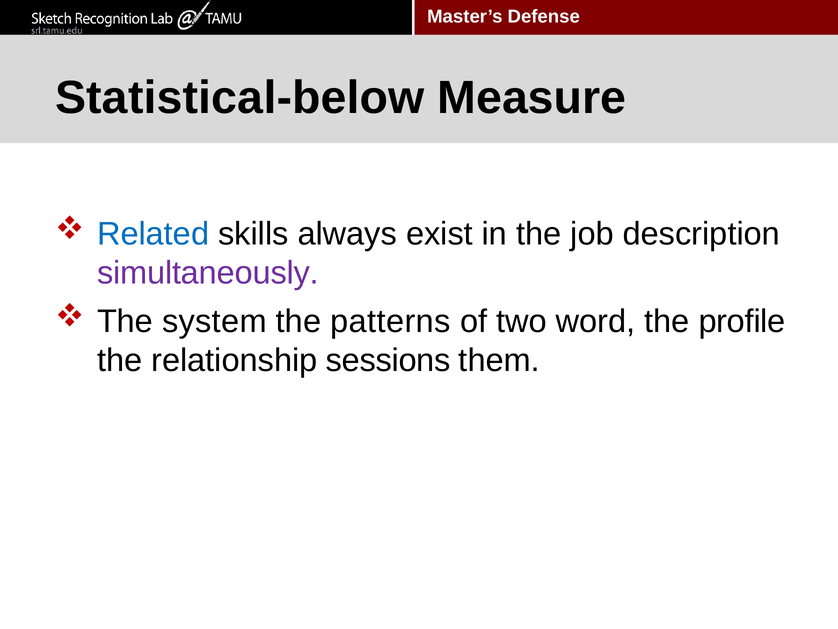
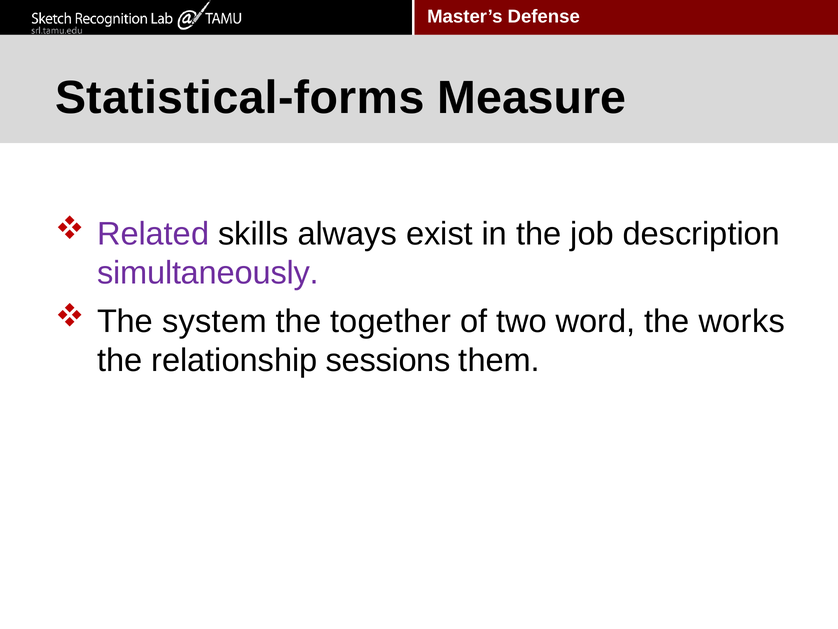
Statistical-below: Statistical-below -> Statistical-forms (240, 98)
Related colour: blue -> purple (153, 234)
patterns: patterns -> together (391, 321)
profile: profile -> works (742, 321)
